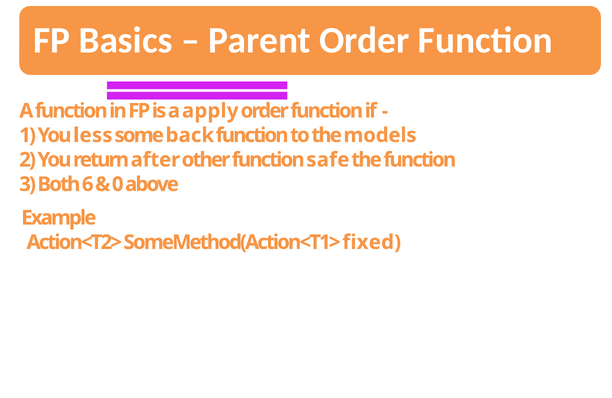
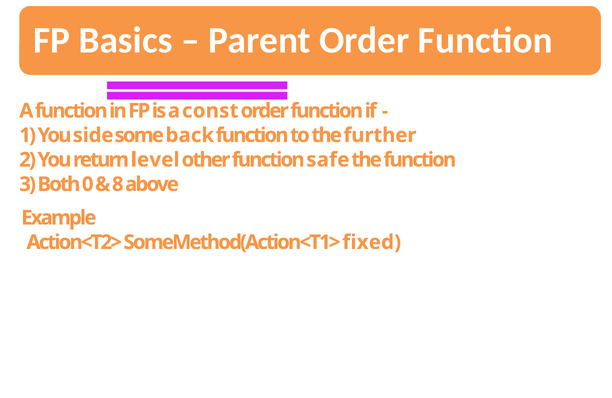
apply: apply -> const (210, 111)
less: less -> side (93, 135)
models: models -> further (380, 135)
after: after -> level (155, 160)
6: 6 -> 0 (88, 184)
0: 0 -> 8 (118, 184)
